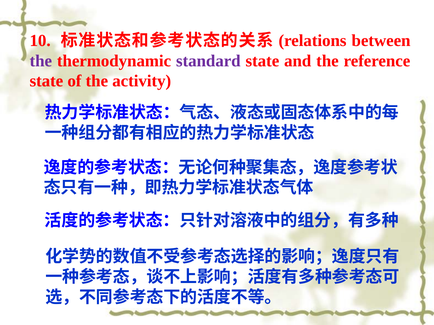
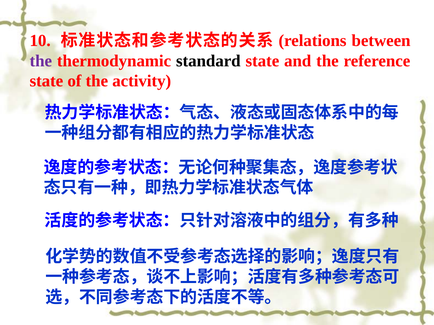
standard colour: purple -> black (208, 61)
